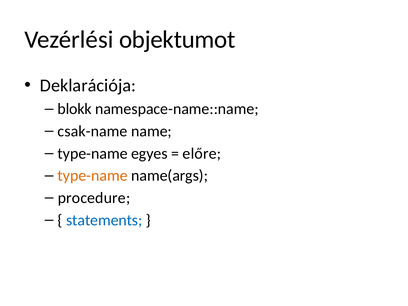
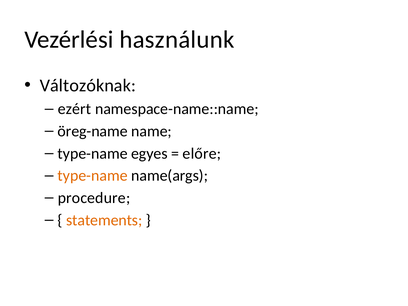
objektumot: objektumot -> használunk (177, 39)
Deklarációja: Deklarációja -> Változóknak (88, 86)
blokk: blokk -> ezért (75, 109)
csak-name: csak-name -> öreg-name (93, 131)
statements colour: blue -> orange (104, 220)
